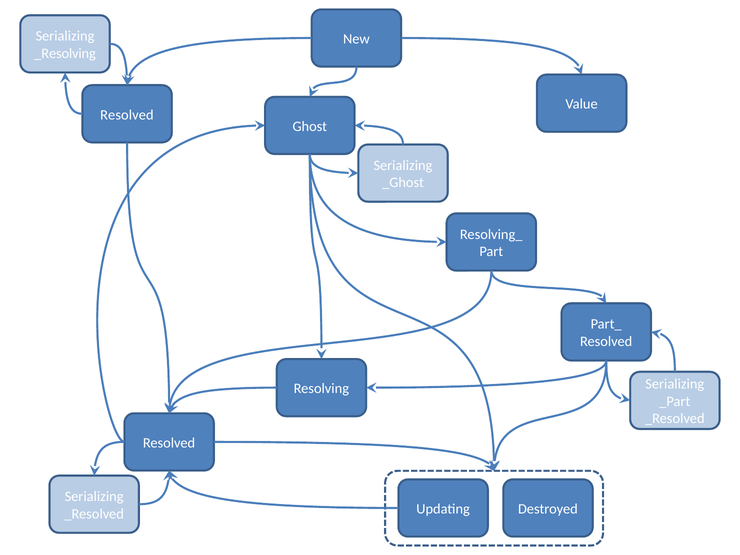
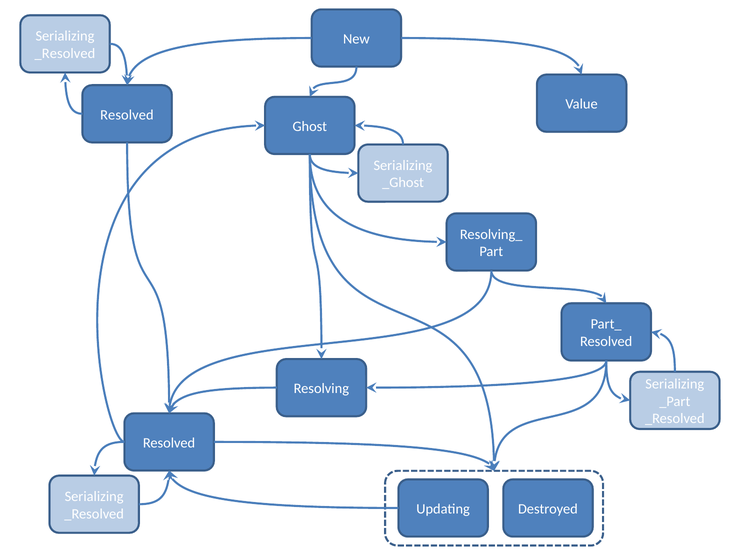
_Resolving: _Resolving -> _Resolved (65, 53)
